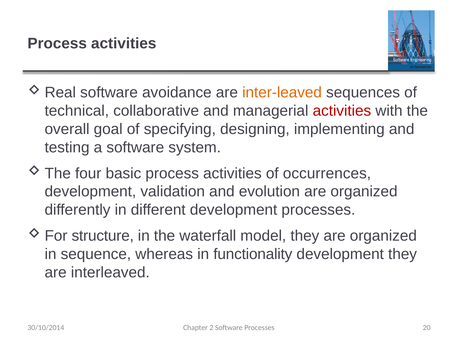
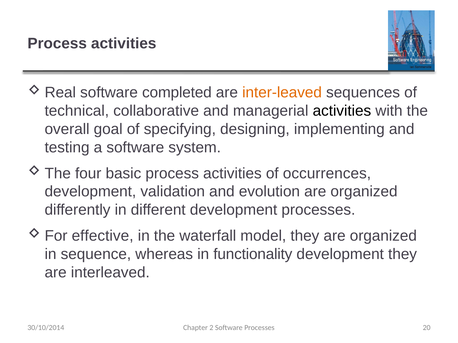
avoidance: avoidance -> completed (177, 93)
activities colour: red -> black (342, 111)
structure: structure -> effective (103, 236)
